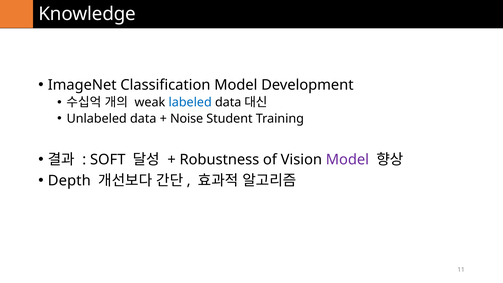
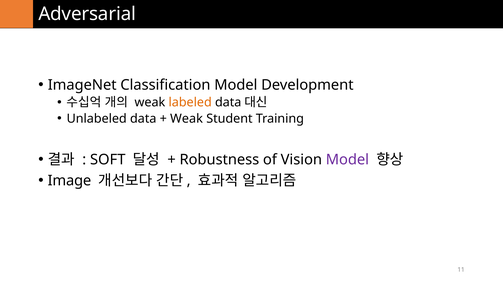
Knowledge: Knowledge -> Adversarial (87, 14)
labeled colour: blue -> orange (190, 102)
Noise: Noise -> Weak (187, 119)
Depth: Depth -> Image (69, 181)
